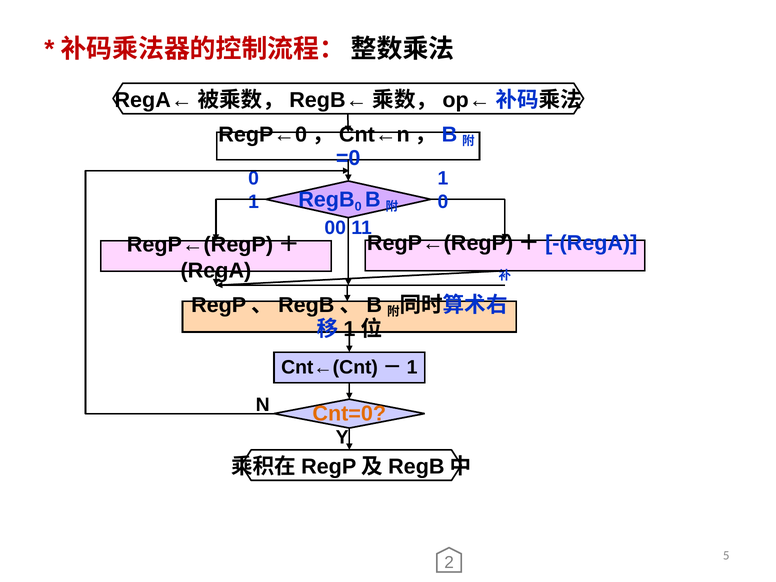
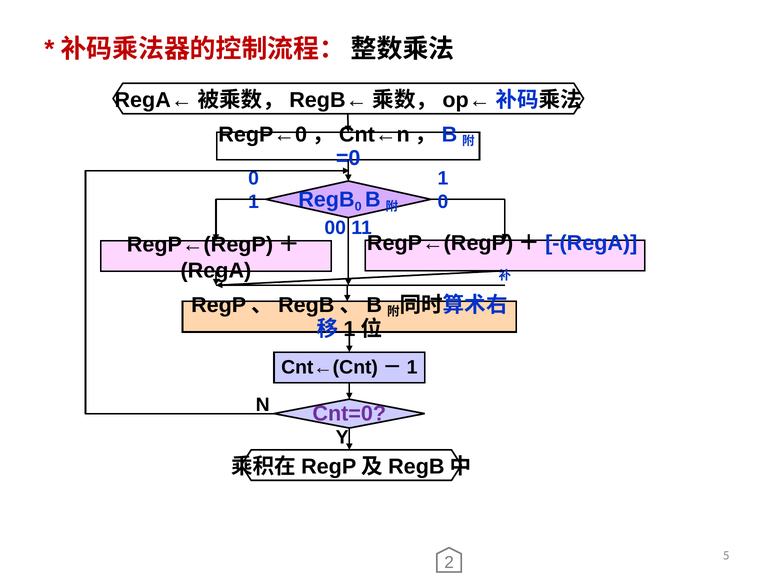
Cnt=0 colour: orange -> purple (349, 413)
